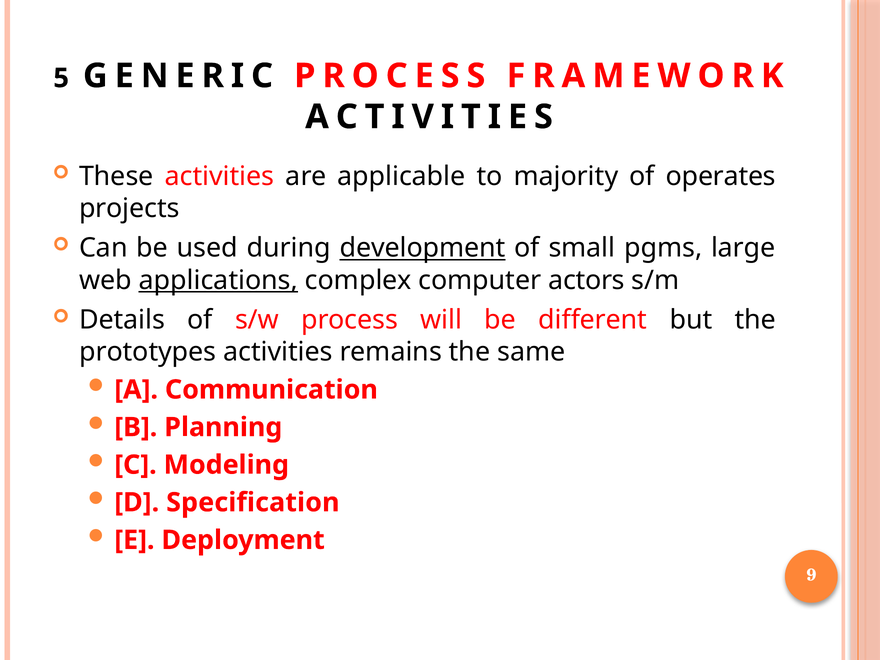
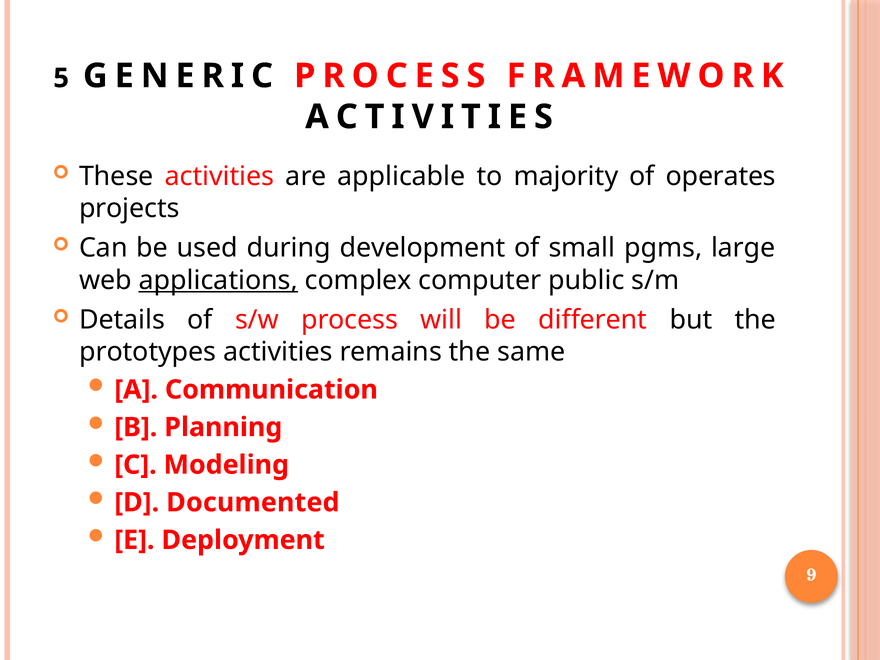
development underline: present -> none (423, 248)
actors: actors -> public (586, 280)
Specification: Specification -> Documented (253, 502)
